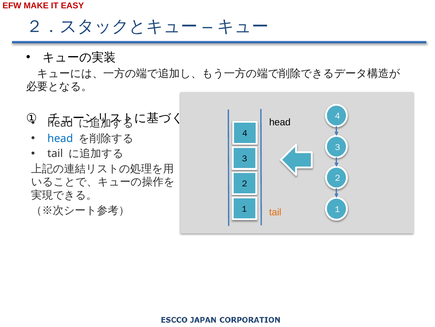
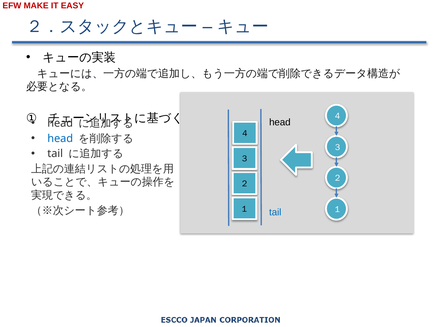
tail colour: orange -> blue (275, 212)
